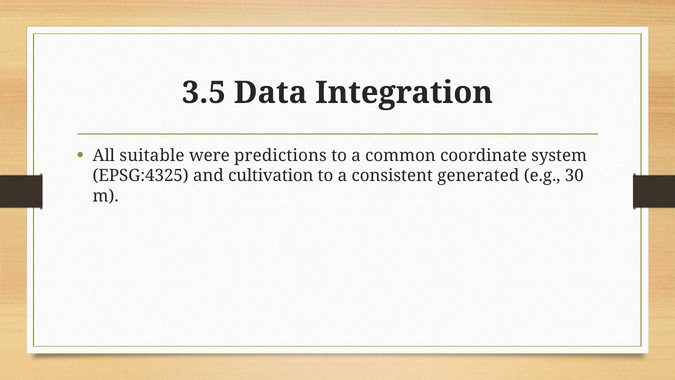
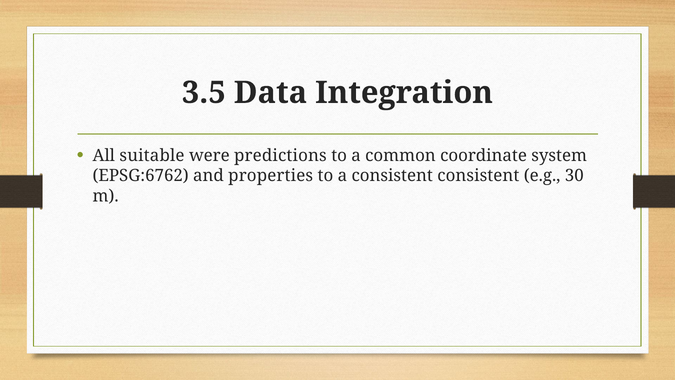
EPSG:4325: EPSG:4325 -> EPSG:6762 (141, 176)
cultivation: cultivation -> properties (271, 176)
consistent generated: generated -> consistent (478, 176)
